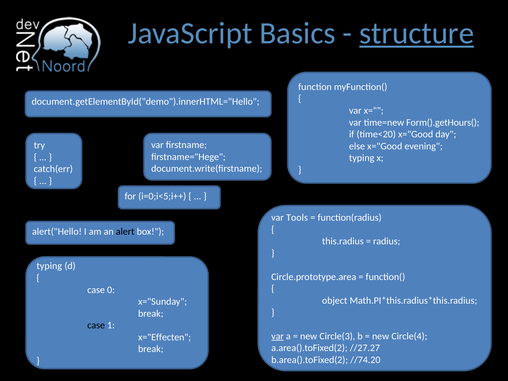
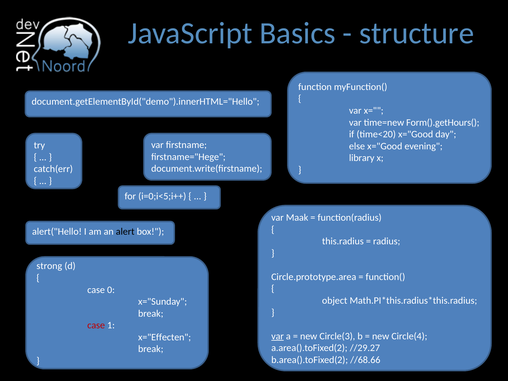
structure underline: present -> none (417, 33)
typing: typing -> library (362, 158)
Tools: Tools -> Maak (297, 218)
typing: typing -> strong (49, 266)
case colour: black -> red (96, 325)
//27.27: //27.27 -> //29.27 (365, 348)
//74.20: //74.20 -> //68.66 (365, 360)
